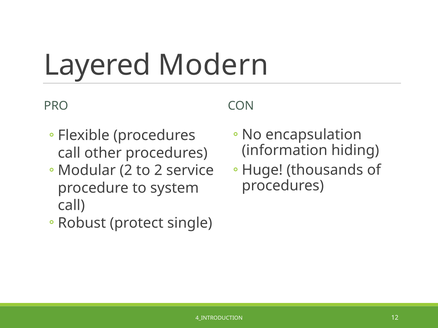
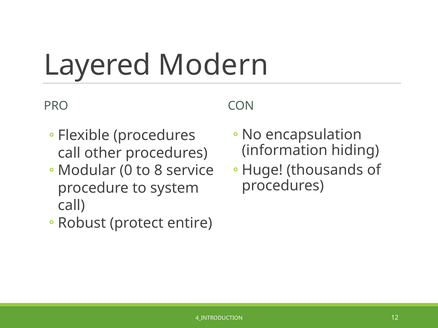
Modular 2: 2 -> 0 (126, 171)
to 2: 2 -> 8 (158, 171)
single: single -> entire (190, 223)
